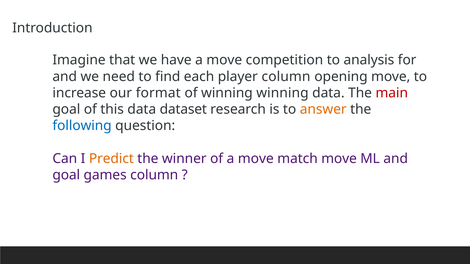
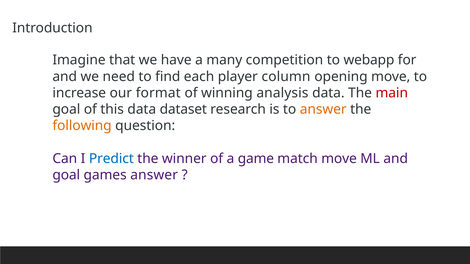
have a move: move -> many (224, 60)
analysis: analysis -> webapp (369, 60)
winning winning: winning -> analysis (282, 93)
following colour: blue -> orange (82, 126)
Predict colour: orange -> blue (111, 159)
of a move: move -> game (256, 159)
games column: column -> answer (154, 175)
